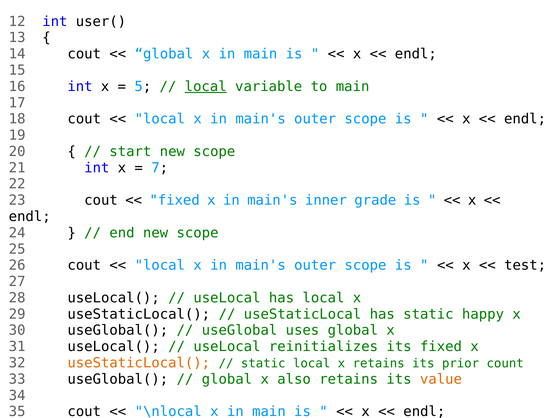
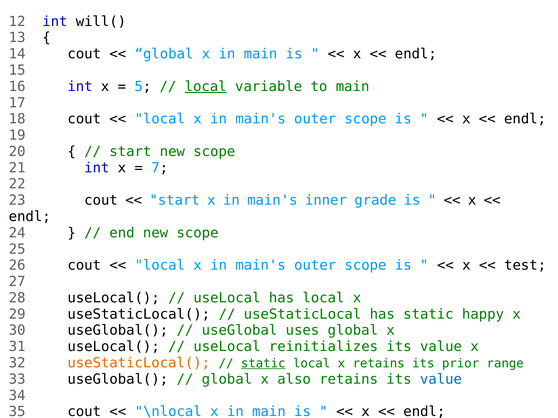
user(: user( -> will( (101, 21)
fixed: fixed -> start (175, 201)
reinitializes its fixed: fixed -> value (441, 347)
static underline: none -> present (263, 364)
count: count -> range (505, 364)
value colour: orange -> blue (441, 380)
